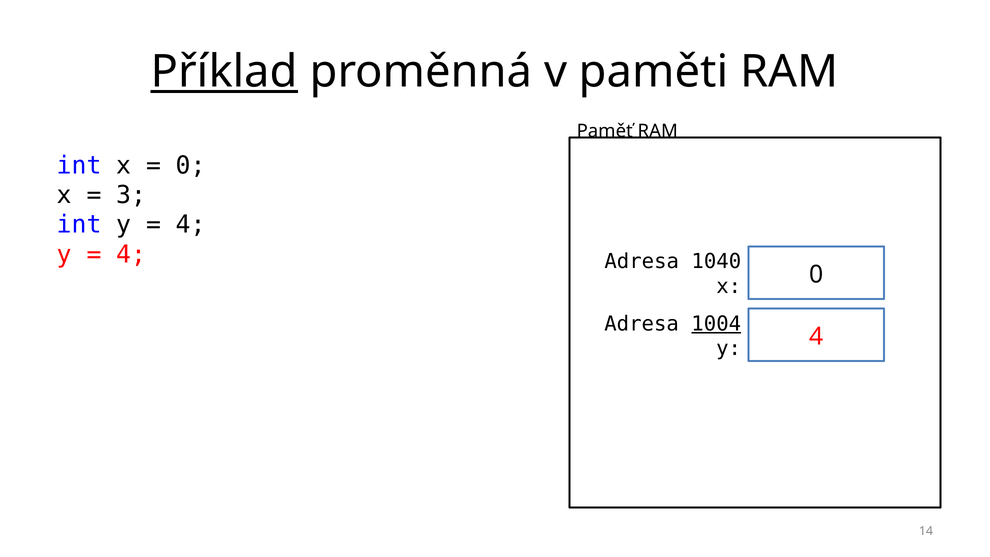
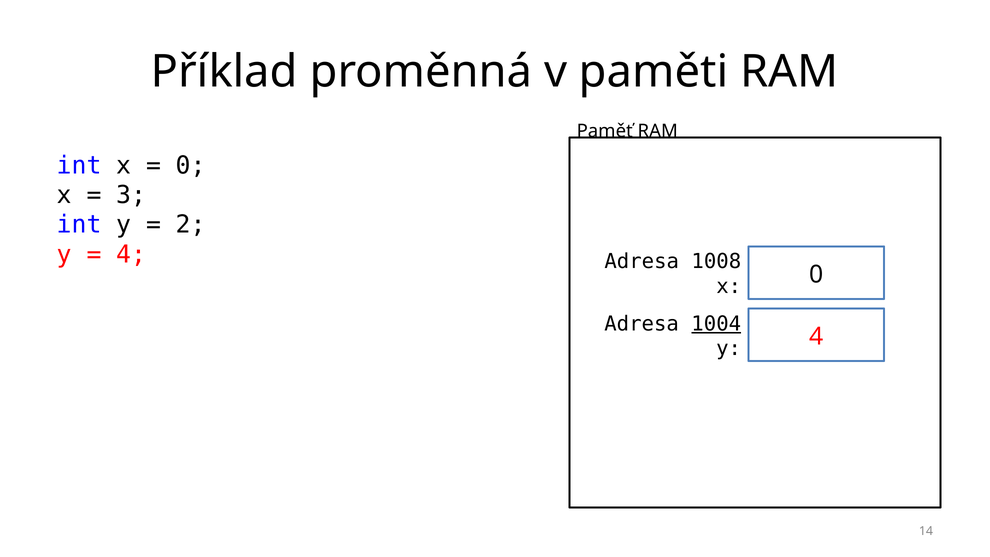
Příklad underline: present -> none (224, 72)
4: 4 -> 2 (191, 225)
1040: 1040 -> 1008 (716, 262)
